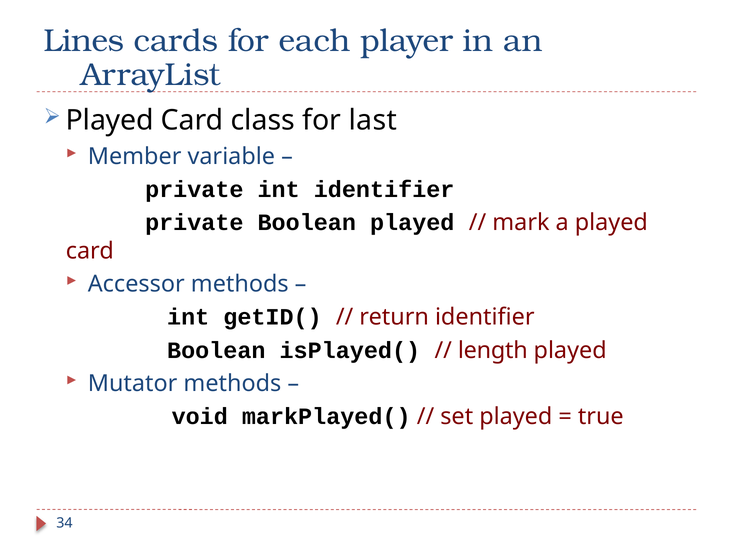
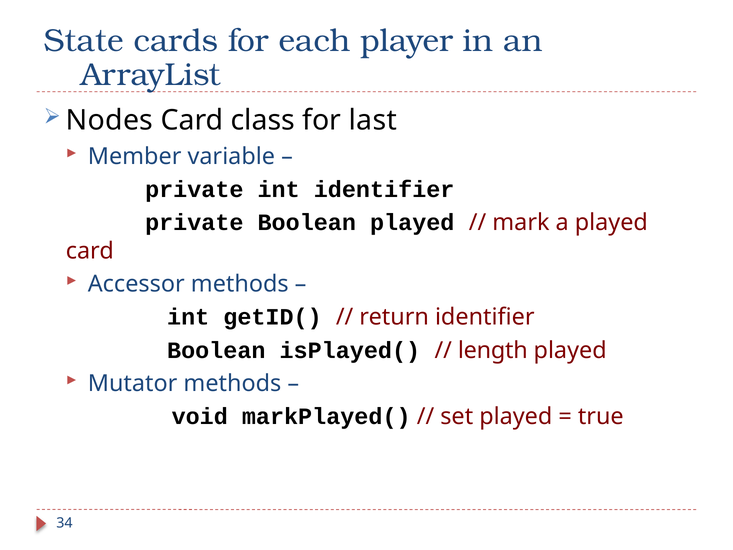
Lines: Lines -> State (84, 41)
Played: Played -> Nodes (109, 120)
